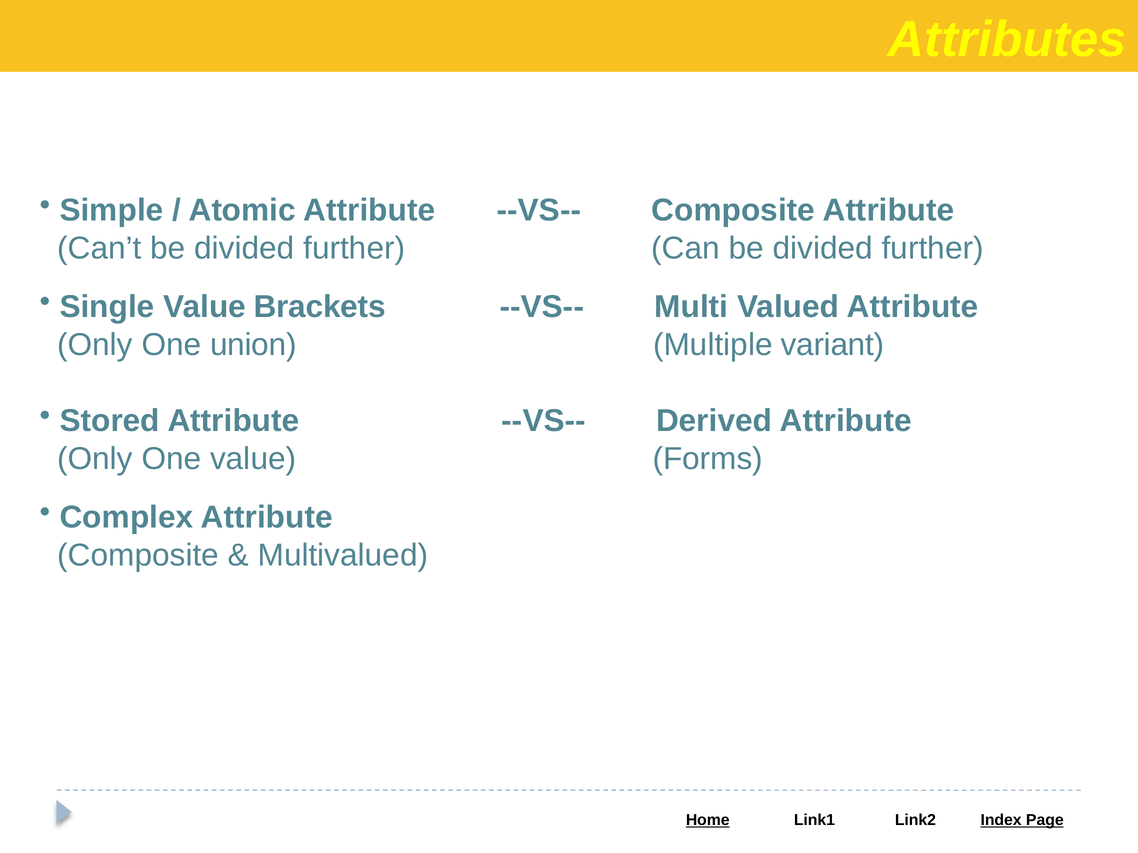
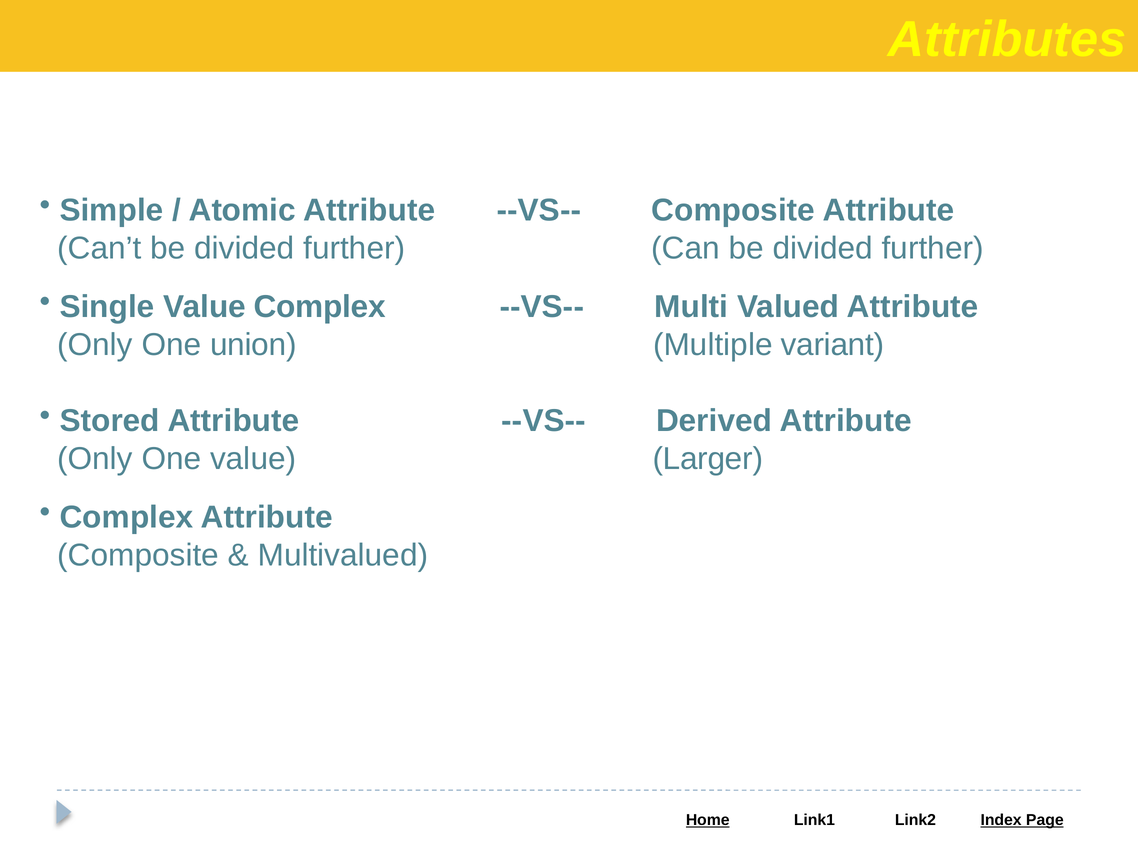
Value Brackets: Brackets -> Complex (320, 307)
Forms: Forms -> Larger (708, 459)
